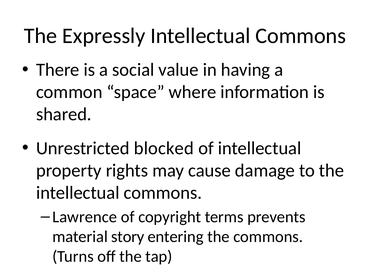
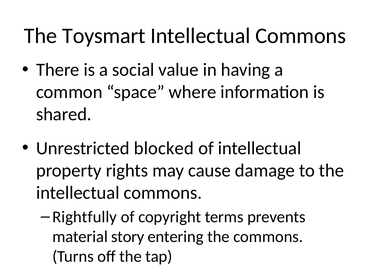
Expressly: Expressly -> Toysmart (104, 36)
Lawrence: Lawrence -> Rightfully (85, 217)
